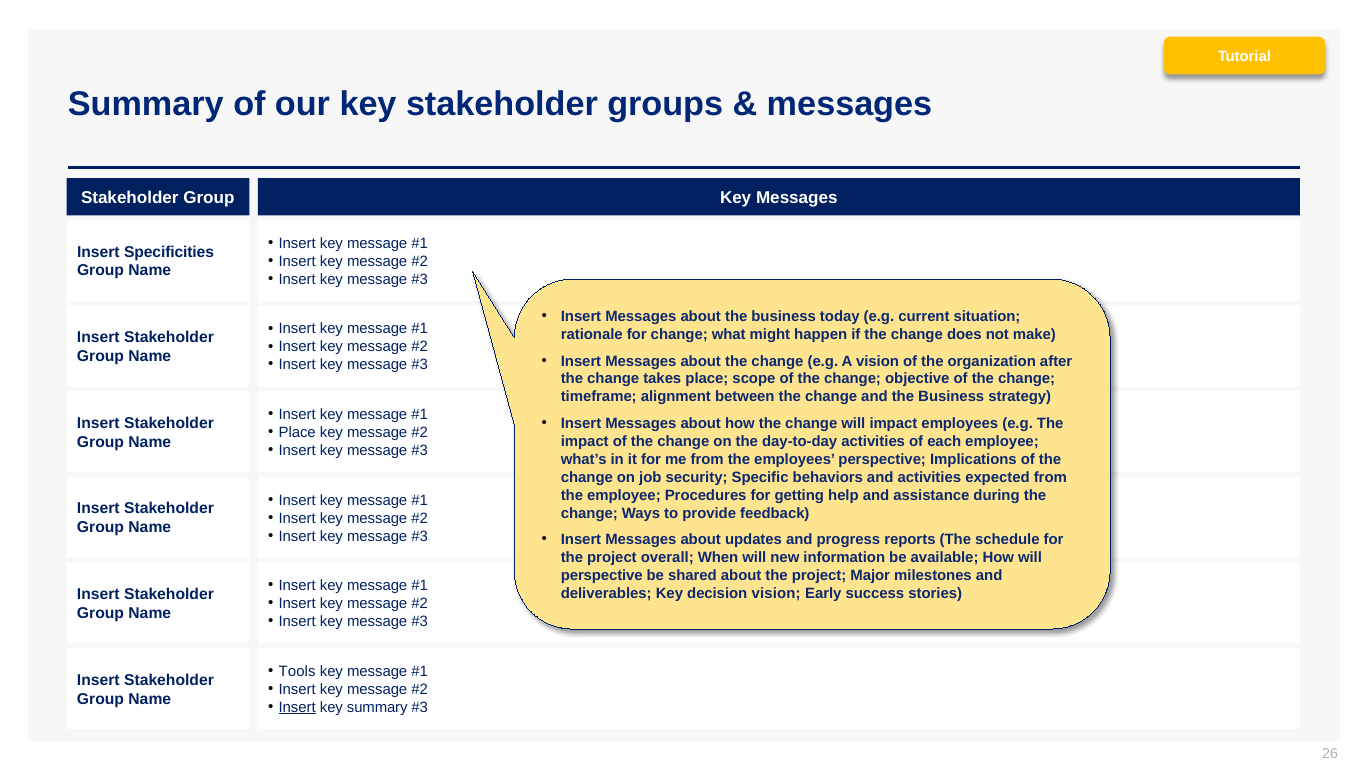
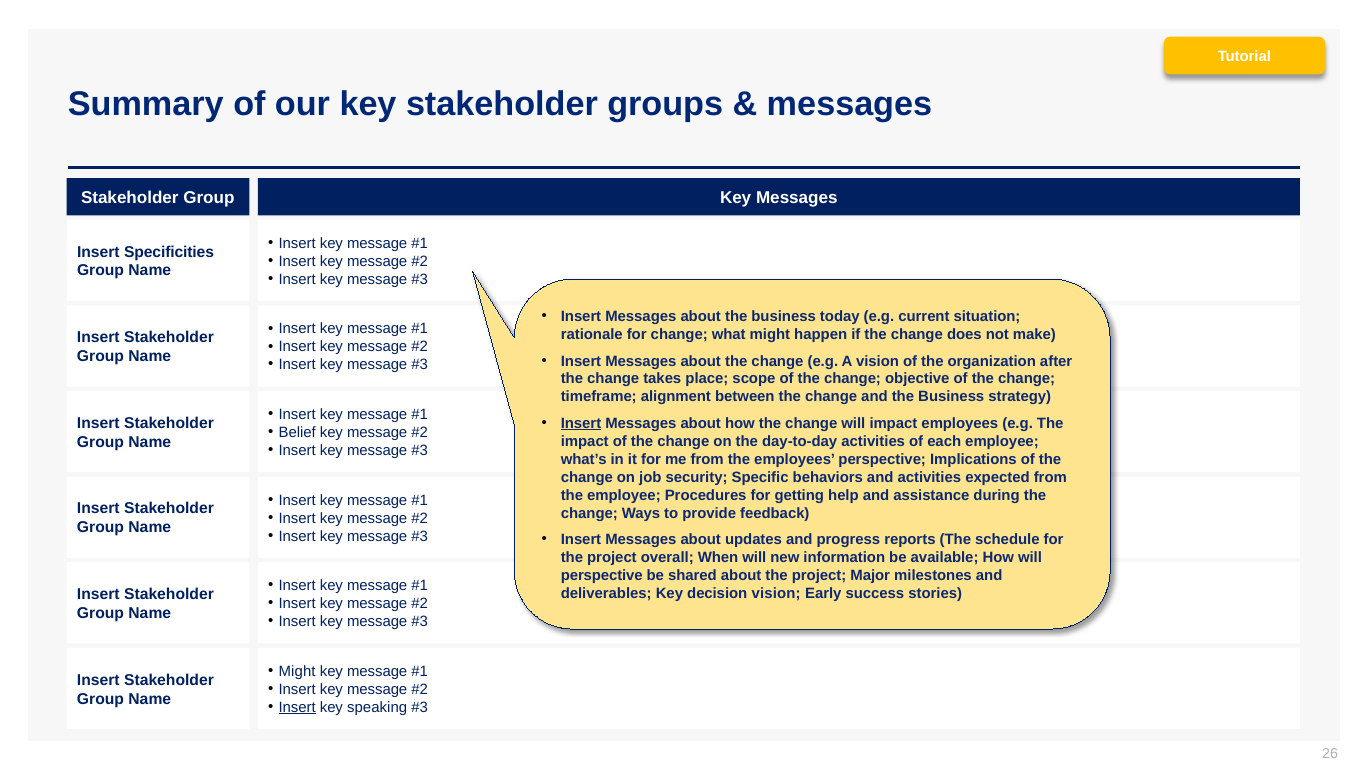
Insert underline: none -> present (581, 423)
Place: Place -> Belief (297, 432)
Tools: Tools -> Might (297, 671)
key summary: summary -> speaking (377, 707)
